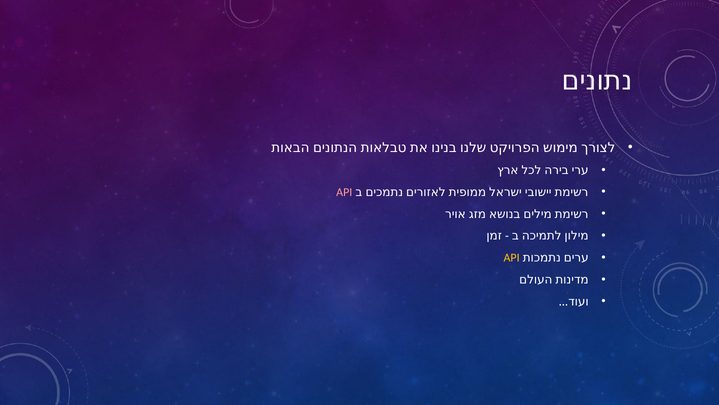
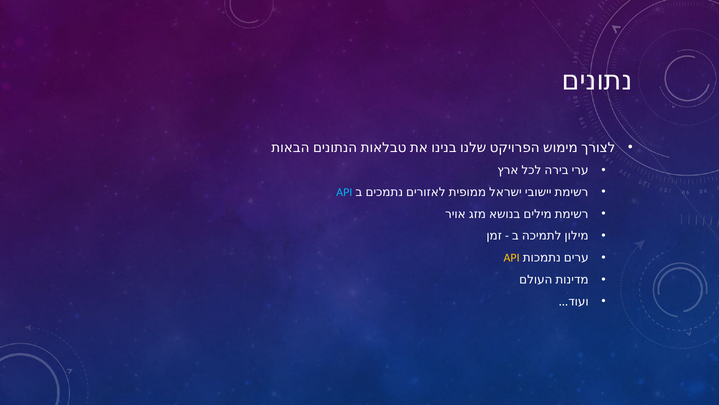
API colour: pink -> light blue (344, 192)
